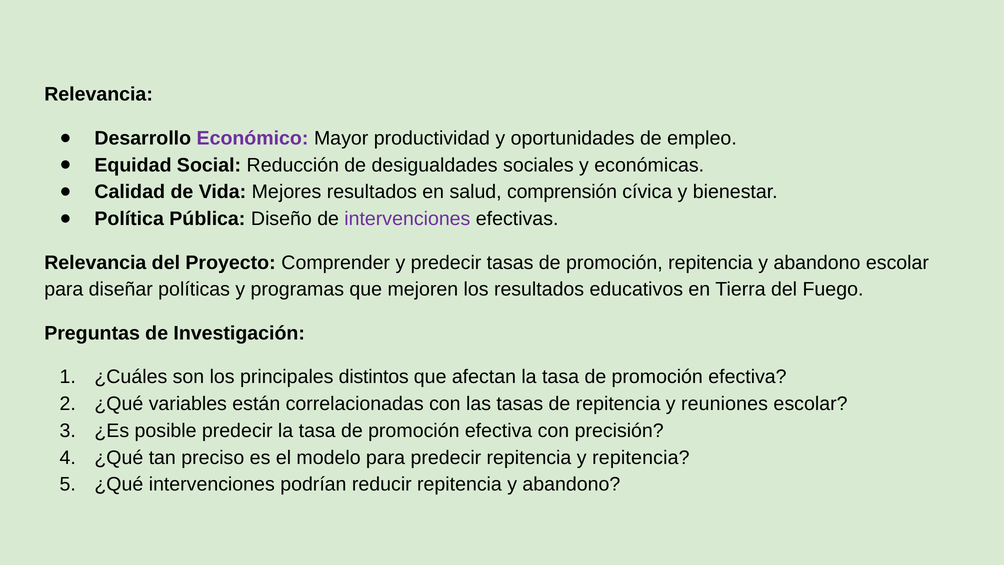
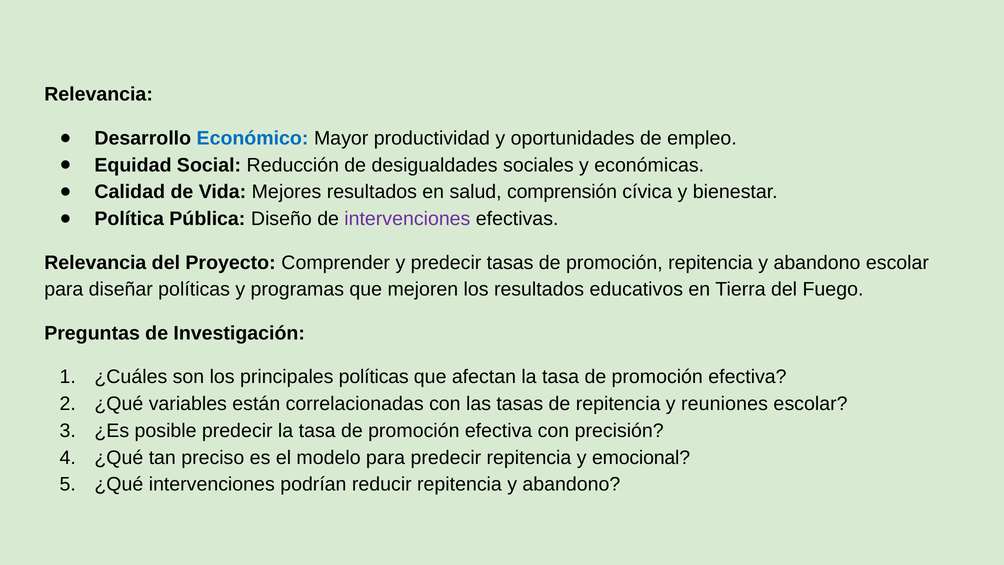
Económico colour: purple -> blue (253, 138)
principales distintos: distintos -> políticas (374, 377)
y repitencia: repitencia -> emocional (641, 457)
